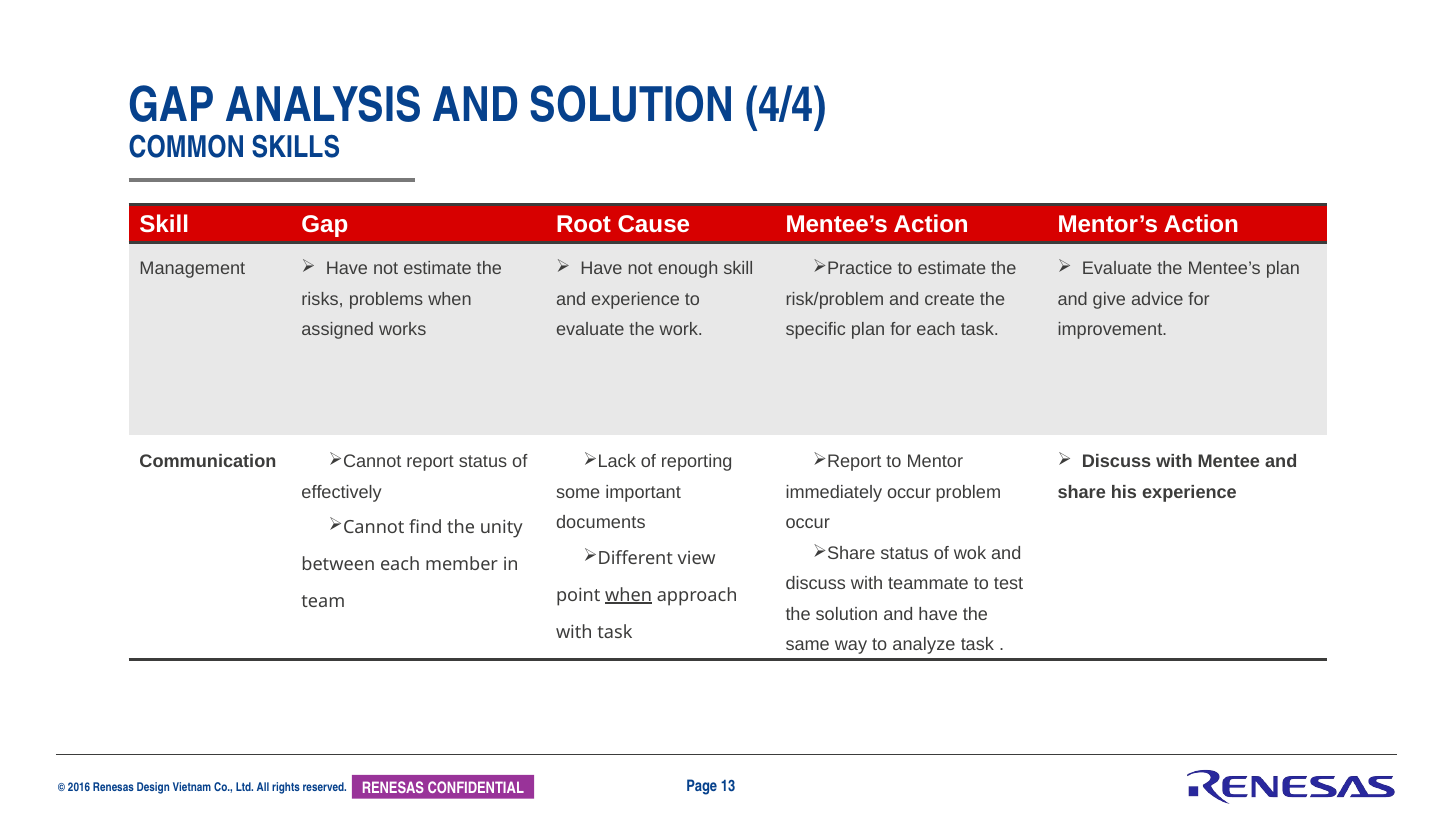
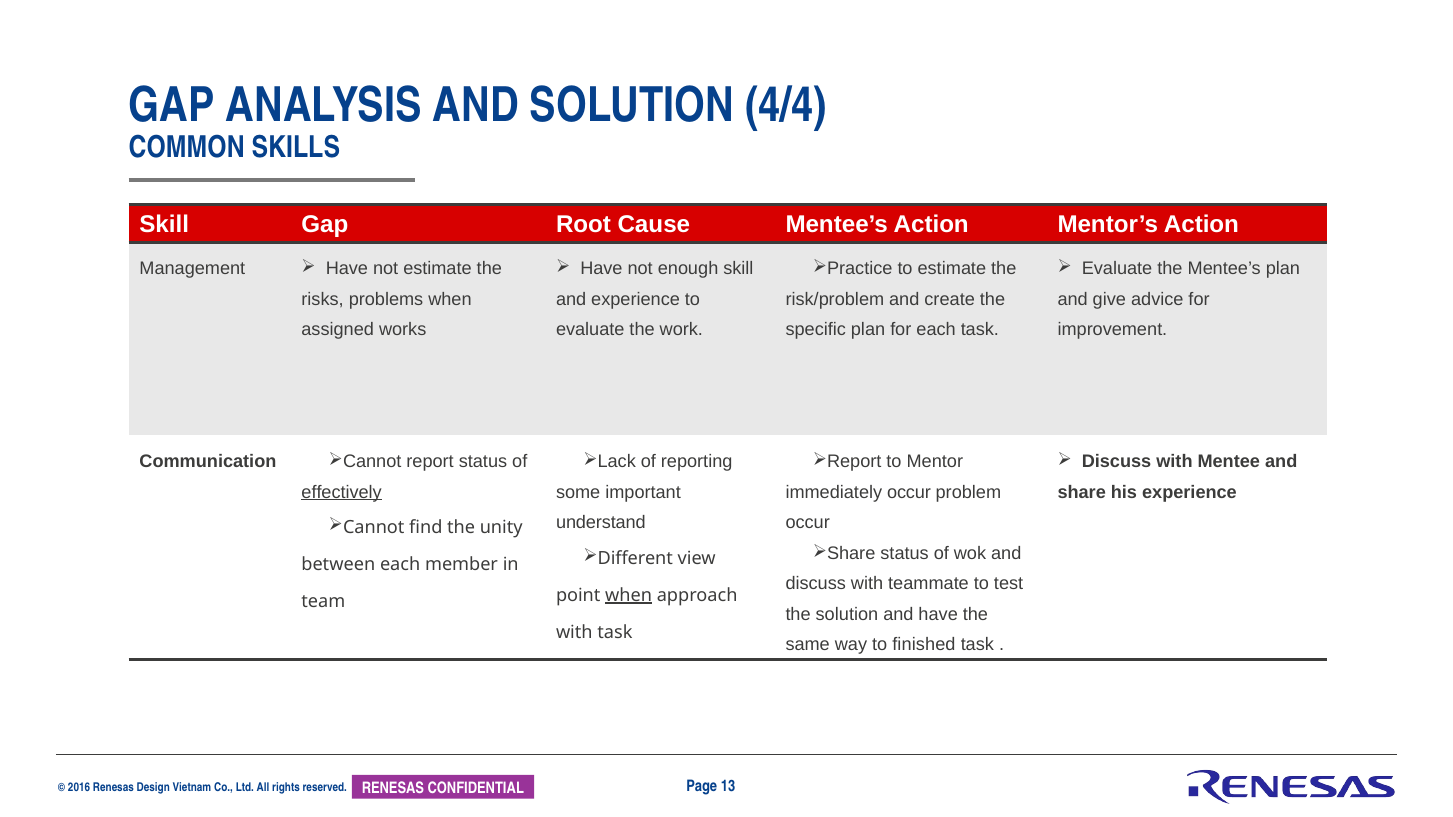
effectively underline: none -> present (342, 492)
documents: documents -> understand (601, 523)
analyze: analyze -> finished (924, 645)
